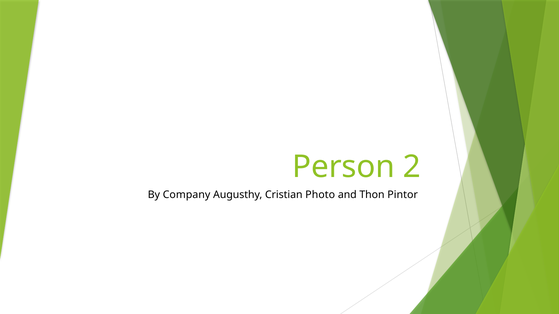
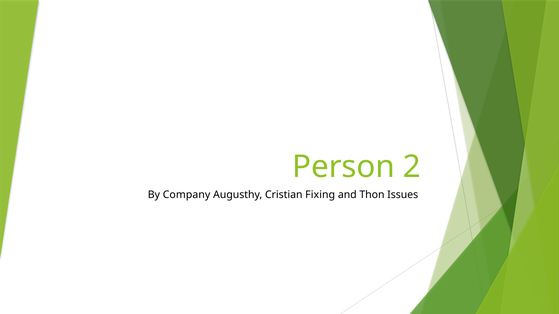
Photo: Photo -> Fixing (320, 195)
Pintor: Pintor -> Issues (403, 195)
